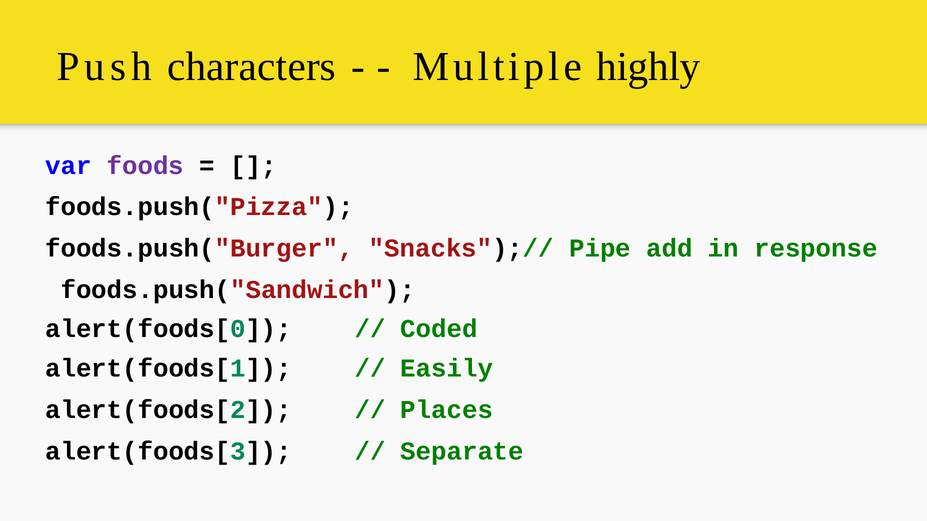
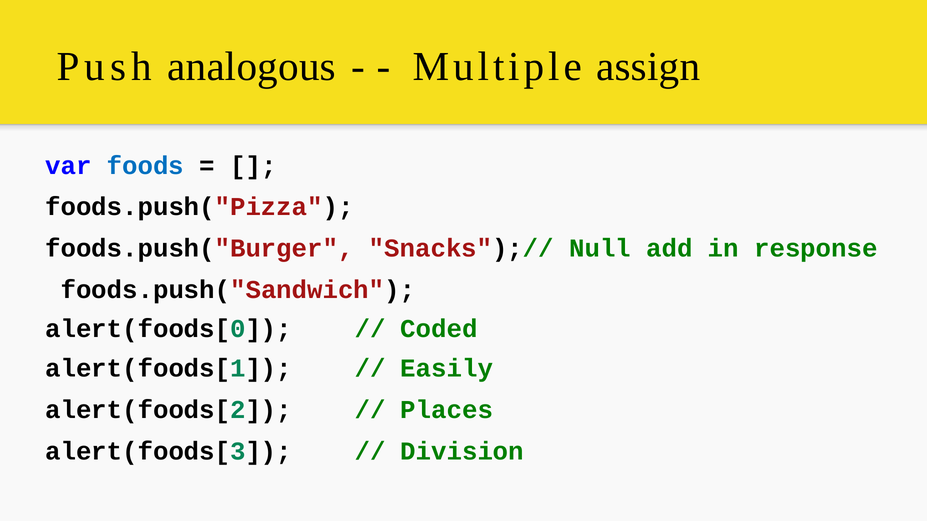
characters: characters -> analogous (252, 67)
highly: highly -> assign (648, 67)
foods colour: purple -> blue (145, 166)
Pipe: Pipe -> Null (600, 248)
Separate: Separate -> Division (462, 452)
